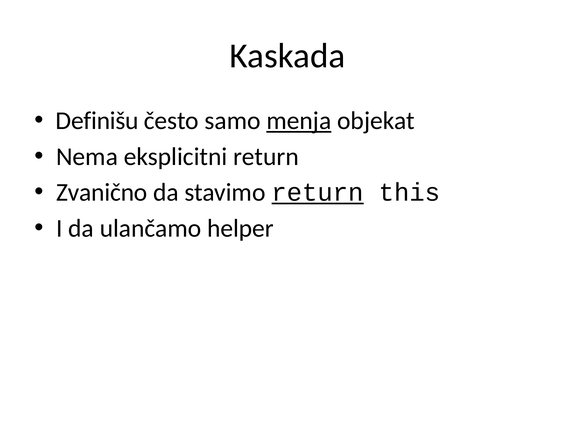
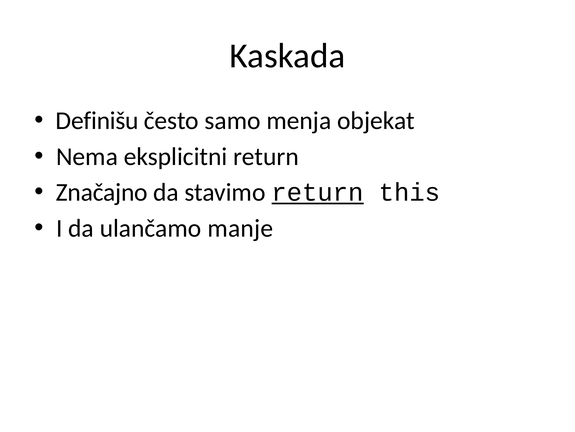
menja underline: present -> none (299, 121)
Zvanično: Zvanično -> Značajno (102, 192)
helper: helper -> manje (240, 228)
